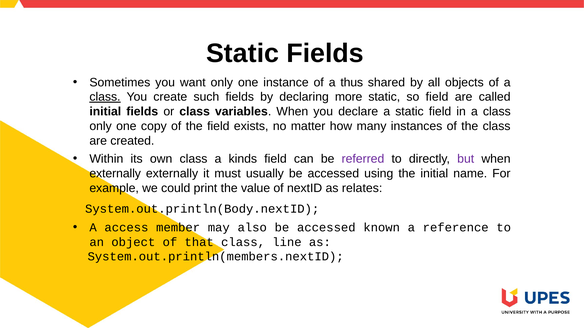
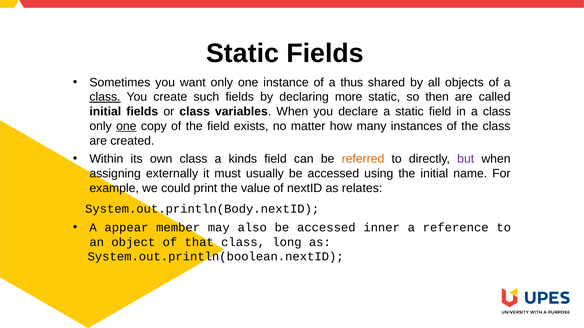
so field: field -> then (437, 97)
one underline: none -> present (126, 126)
referred colour: purple -> orange (363, 159)
externally: externally -> assigning (115, 174)
access: access -> appear (126, 228)
known: known -> inner (382, 228)
line: line -> long (287, 242)
System.out.println(members.nextID: System.out.println(members.nextID -> System.out.println(boolean.nextID (216, 257)
